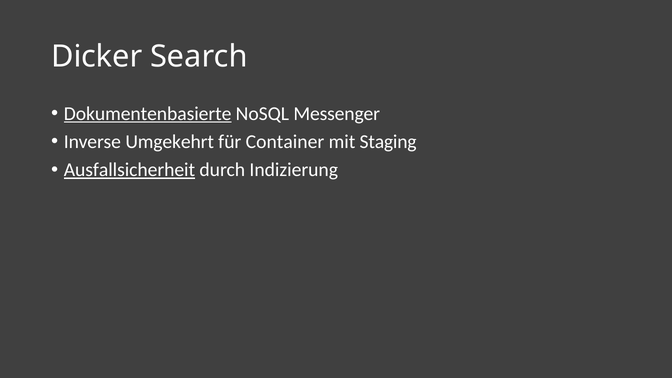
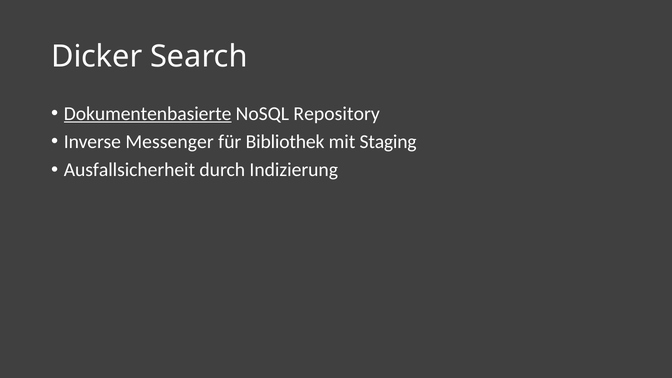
Messenger: Messenger -> Repository (337, 114)
Umgekehrt: Umgekehrt -> Messenger (170, 142)
Container: Container -> Bibliothek (285, 142)
Ausfallsicherheit underline: present -> none (129, 170)
